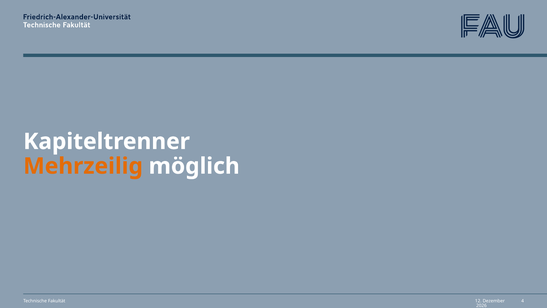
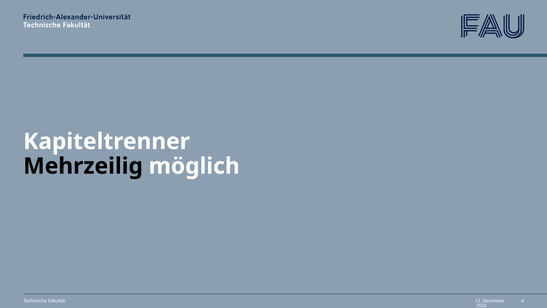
Mehrzeilig colour: orange -> black (83, 166)
